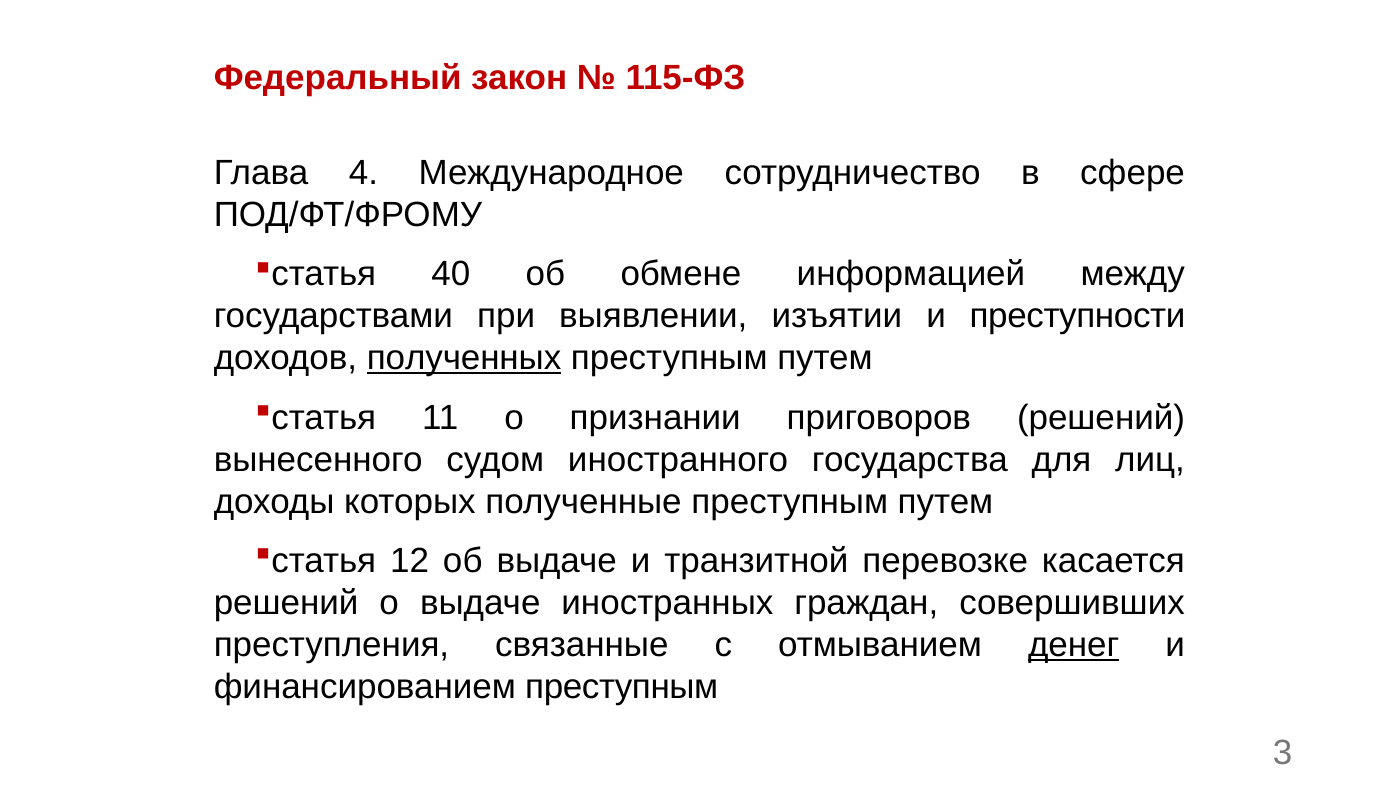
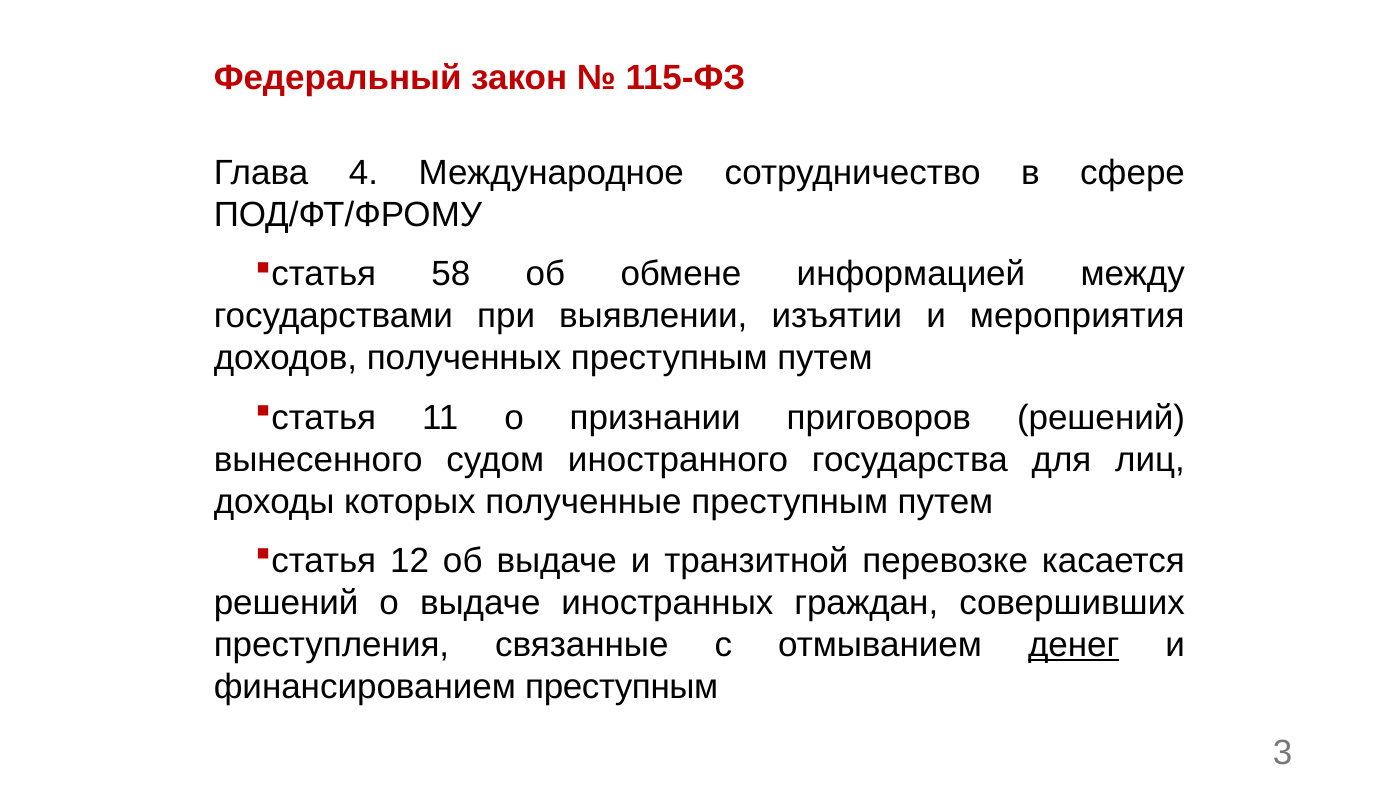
40: 40 -> 58 (451, 274)
преступности: преступности -> мероприятия (1077, 316)
полученных underline: present -> none (464, 358)
